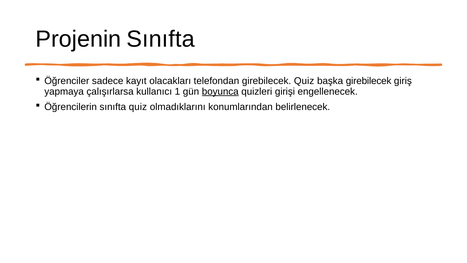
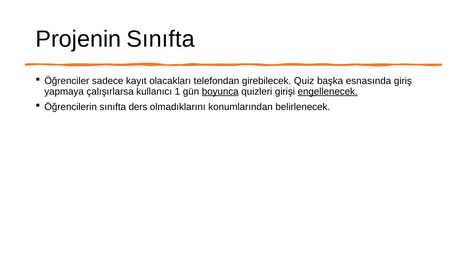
başka girebilecek: girebilecek -> esnasında (369, 81)
engellenecek underline: none -> present (328, 91)
sınıfta quiz: quiz -> ders (138, 107)
